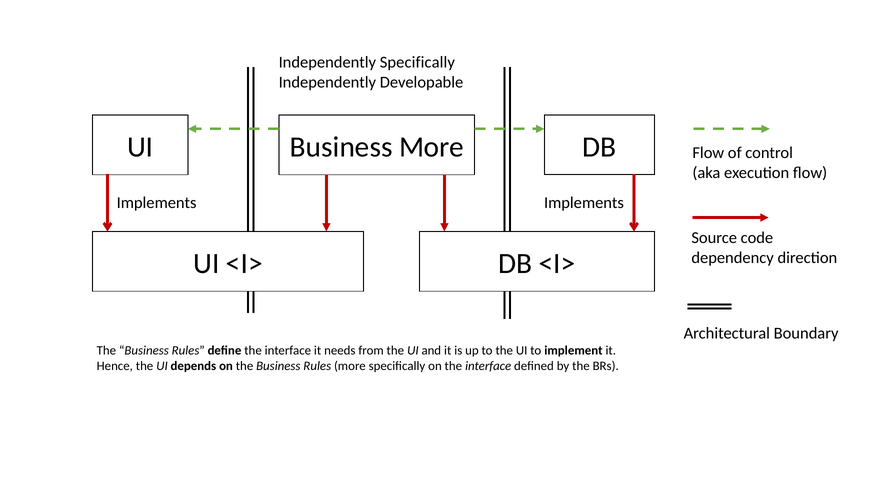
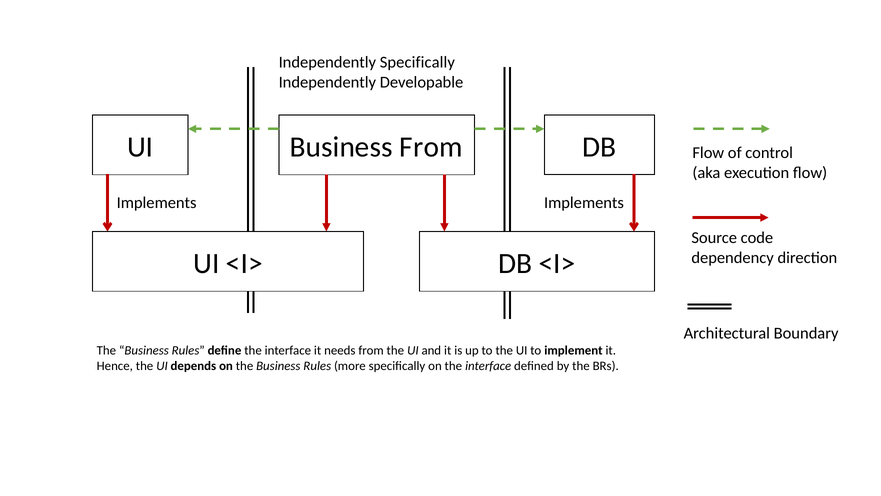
Business More: More -> From (431, 147)
